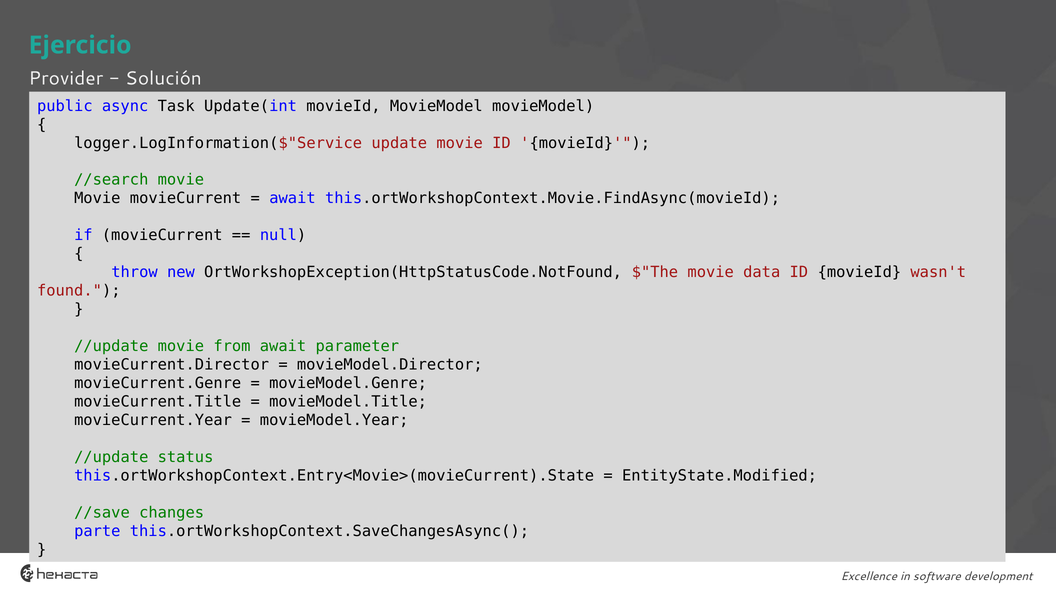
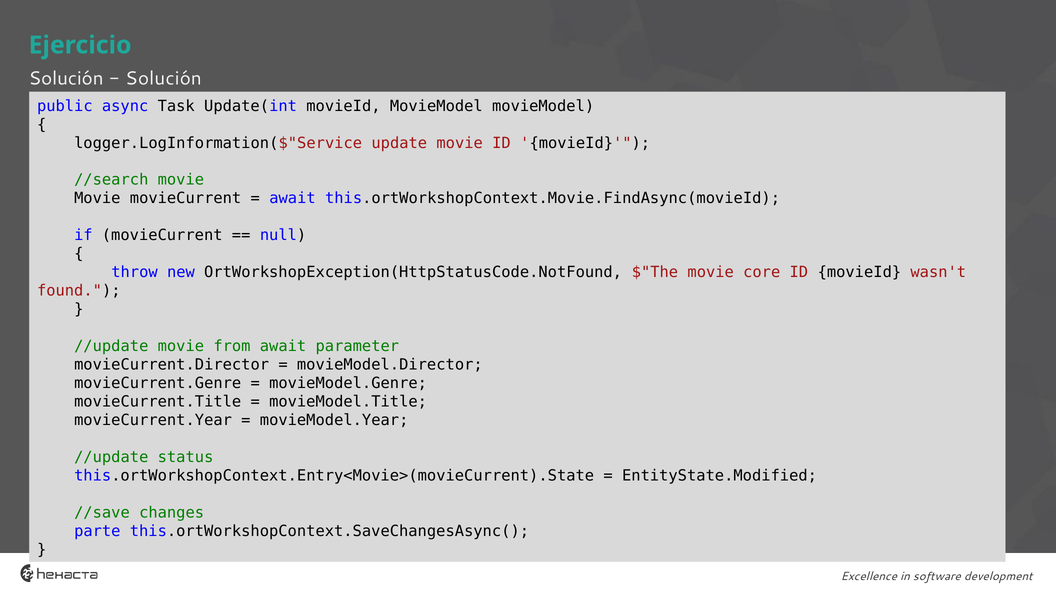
Provider: Provider -> Solución (66, 79)
data: data -> core (762, 272)
